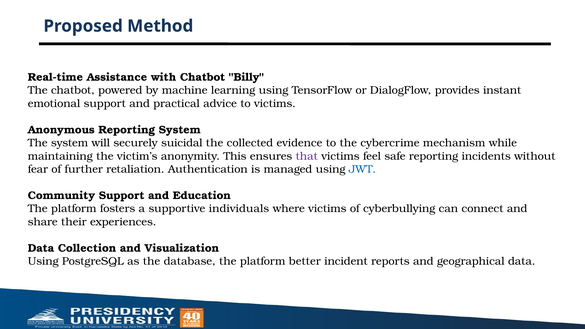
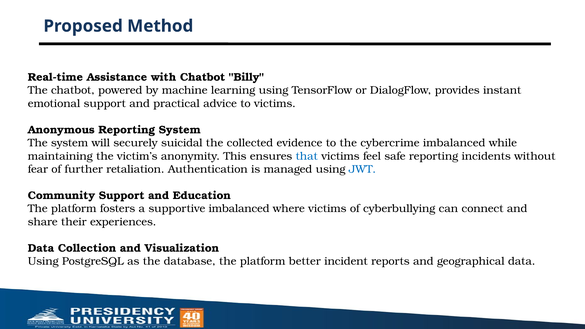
cybercrime mechanism: mechanism -> imbalanced (454, 143)
that colour: purple -> blue (307, 156)
supportive individuals: individuals -> imbalanced (239, 209)
